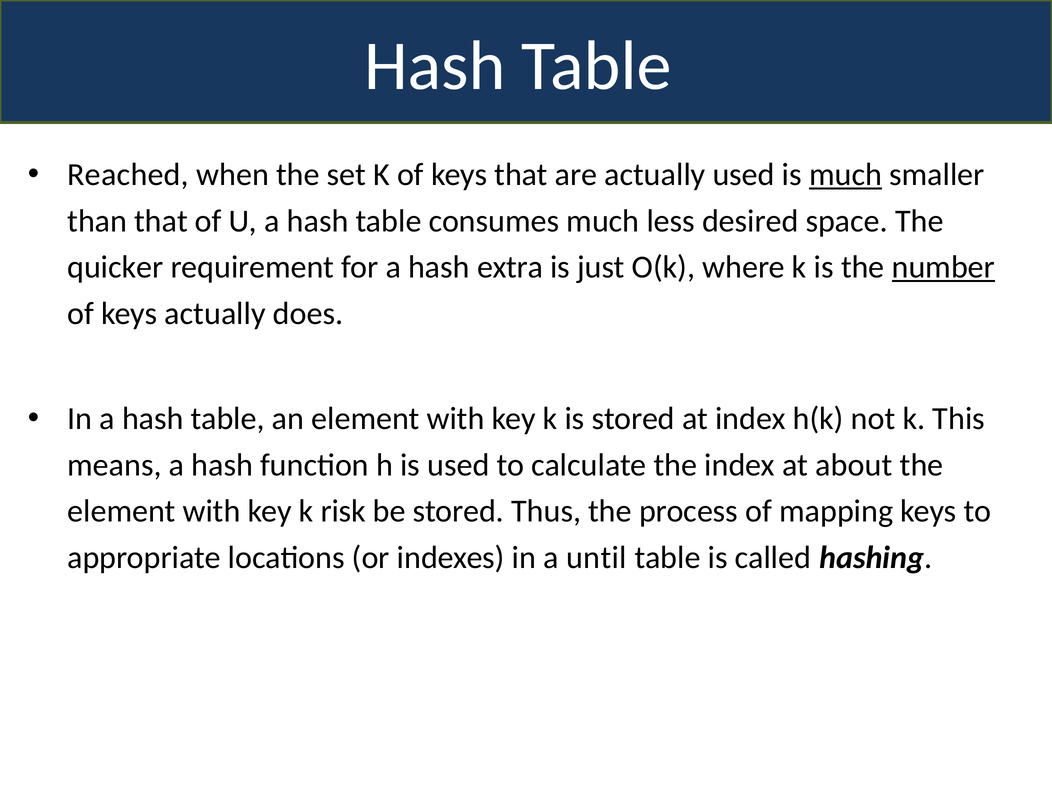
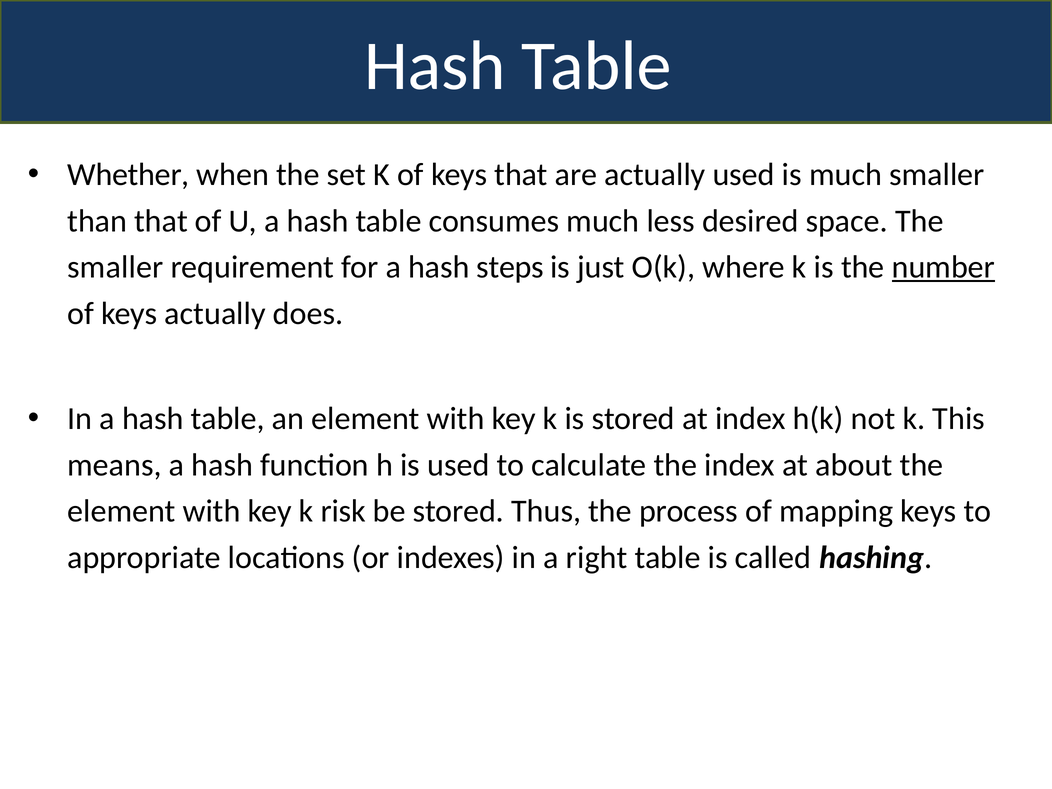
Reached: Reached -> Whether (128, 175)
much underline: present -> none (846, 175)
quicker: quicker -> smaller (115, 267)
extra: extra -> steps (510, 267)
until: until -> right (597, 558)
